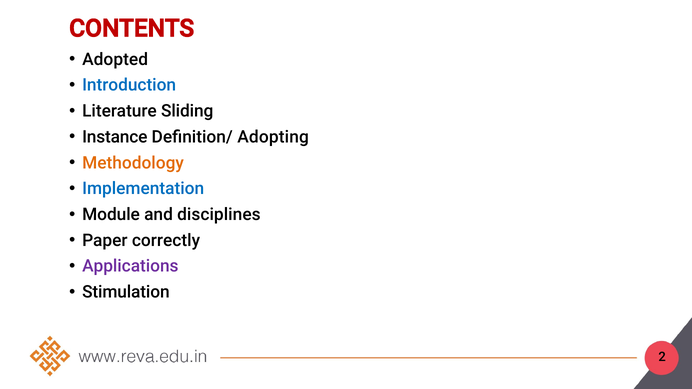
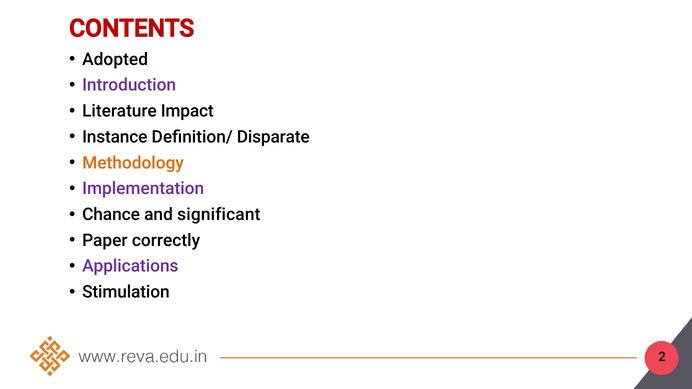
Introduction colour: blue -> purple (129, 85)
Sliding: Sliding -> Impact (187, 111)
Adopting: Adopting -> Disparate (273, 137)
Implementation colour: blue -> purple (143, 189)
Module: Module -> Chance (111, 215)
disciplines: disciplines -> significant (219, 215)
